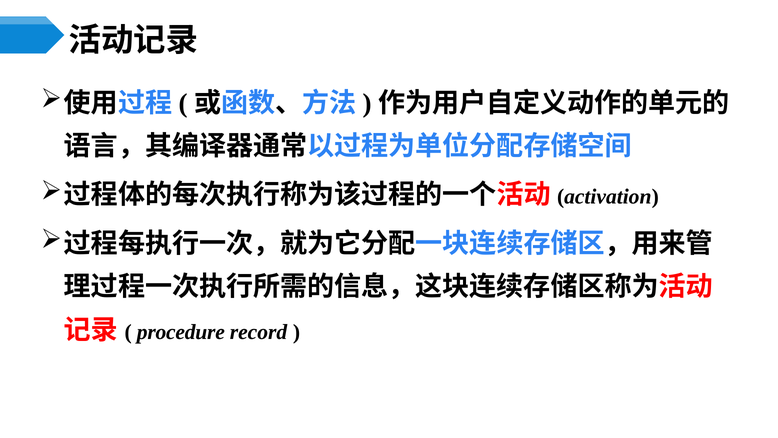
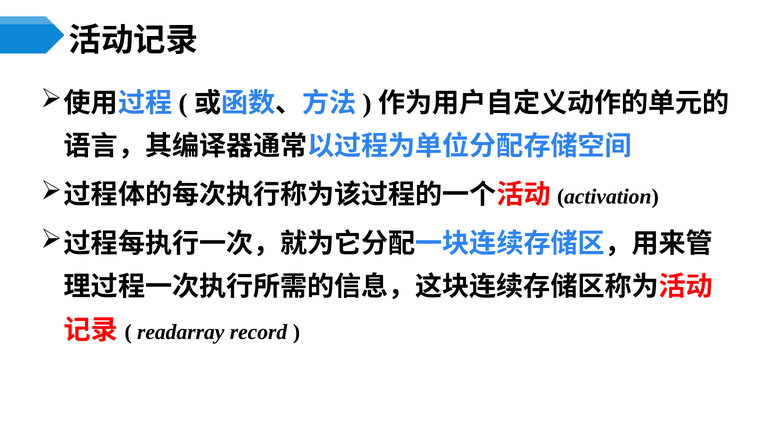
procedure: procedure -> readarray (181, 332)
